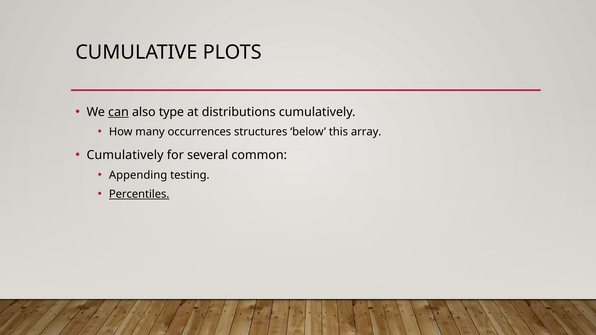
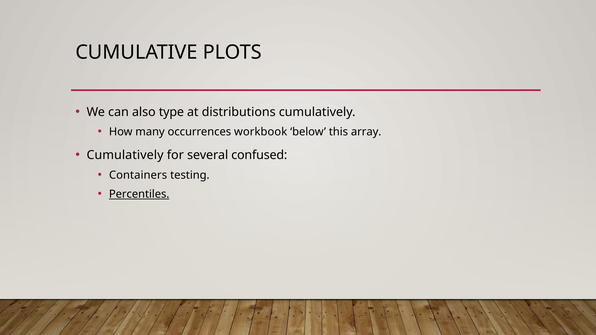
can underline: present -> none (118, 112)
structures: structures -> workbook (261, 132)
common: common -> confused (259, 155)
Appending: Appending -> Containers (138, 175)
